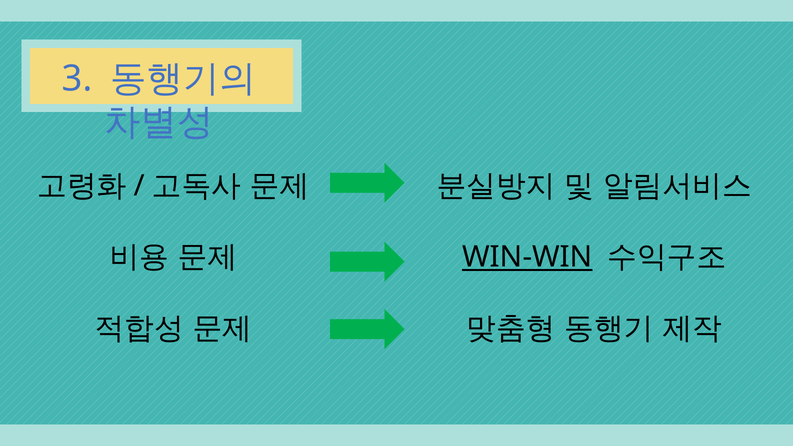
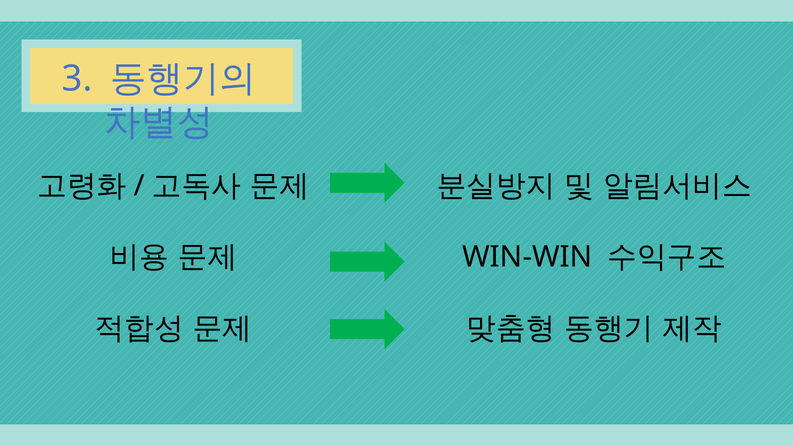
WIN-WIN underline: present -> none (527, 257)
